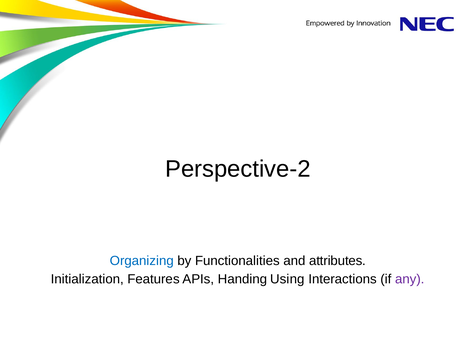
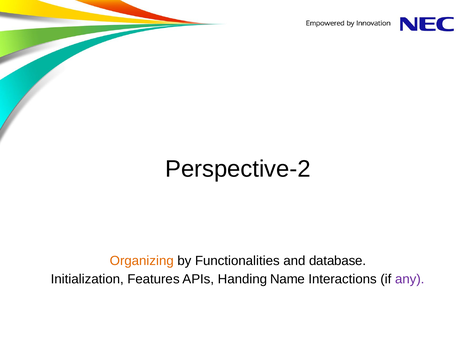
Organizing colour: blue -> orange (142, 261)
attributes: attributes -> database (338, 261)
Using: Using -> Name (288, 279)
